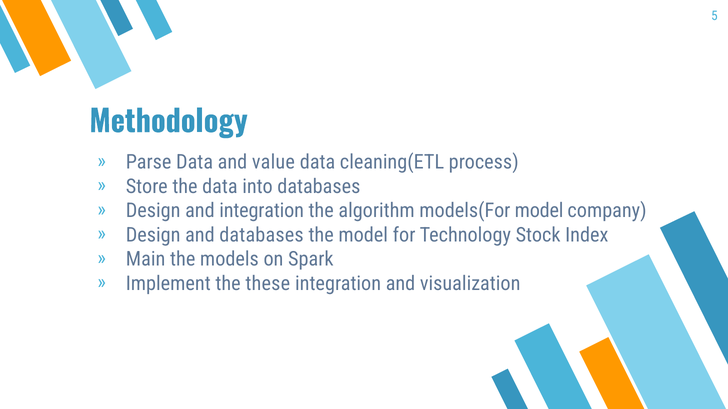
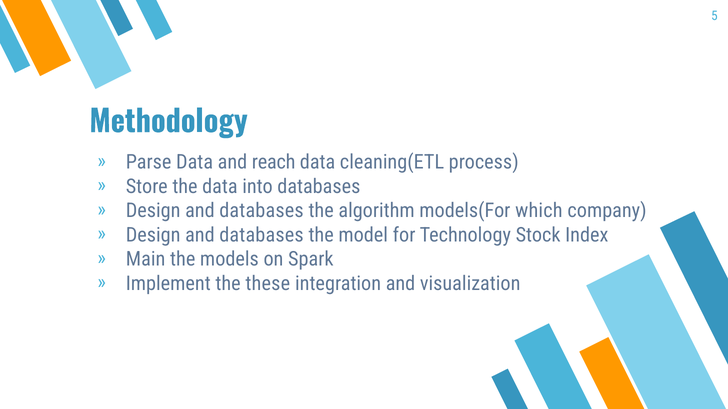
value: value -> reach (274, 162)
integration: integration -> databases (261, 211)
models(For model: model -> which (539, 211)
